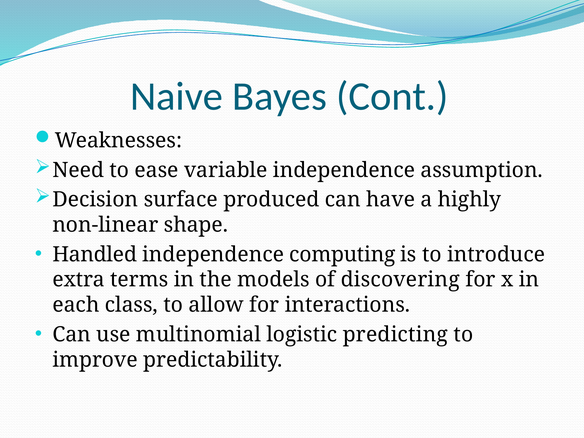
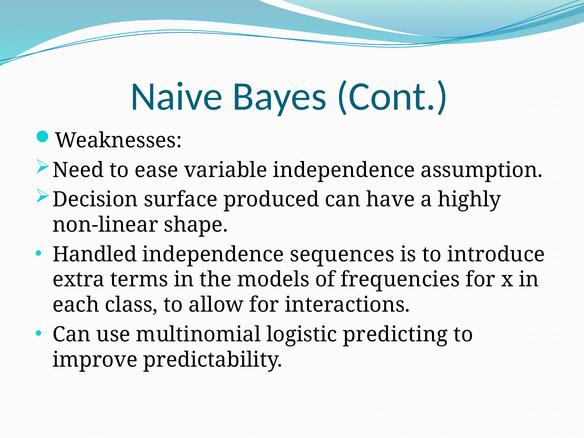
computing: computing -> sequences (342, 254)
discovering: discovering -> frequencies (400, 280)
